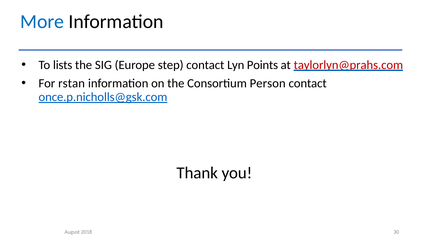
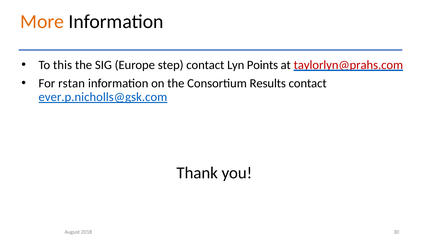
More colour: blue -> orange (42, 22)
lists: lists -> this (63, 65)
Person: Person -> Results (268, 83)
once.p.nicholls@gsk.com: once.p.nicholls@gsk.com -> ever.p.nicholls@gsk.com (103, 97)
